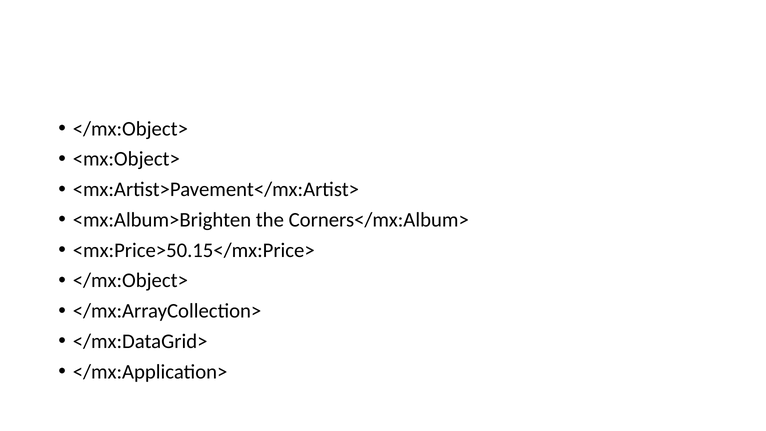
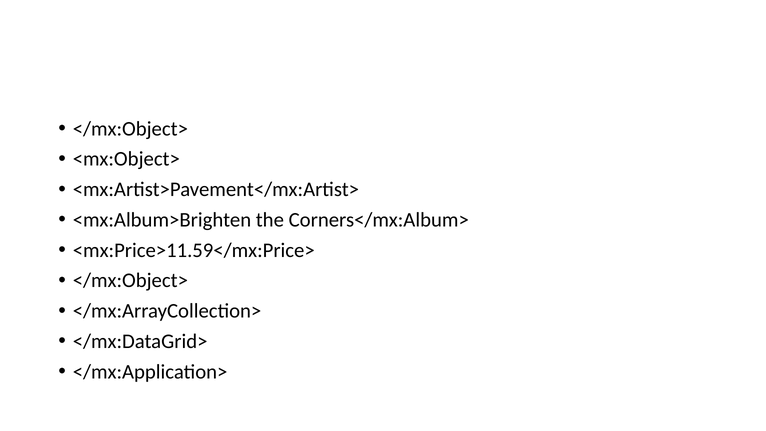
<mx:Price>50.15</mx:Price>: <mx:Price>50.15</mx:Price> -> <mx:Price>11.59</mx:Price> (194, 250)
